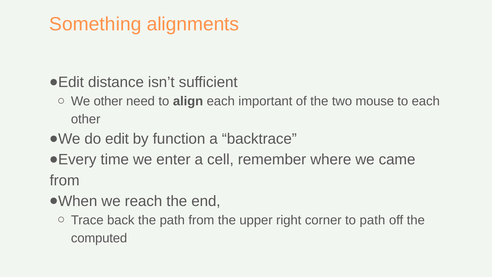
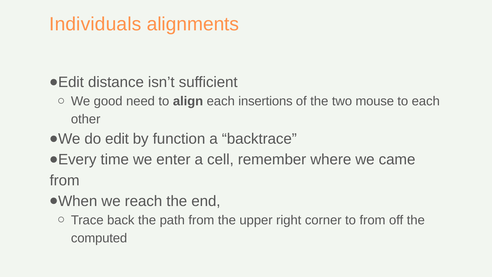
Something: Something -> Individuals (95, 24)
We other: other -> good (108, 101)
important: important -> insertions (265, 101)
to path: path -> from (373, 220)
